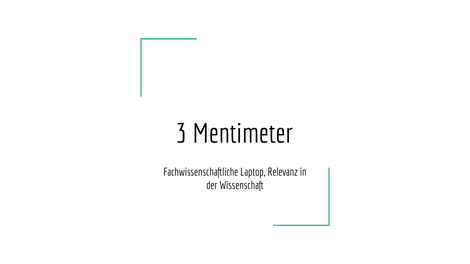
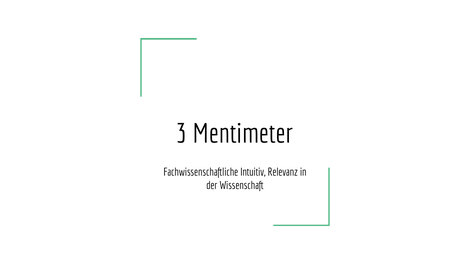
Laptop: Laptop -> Intuitiv (253, 172)
